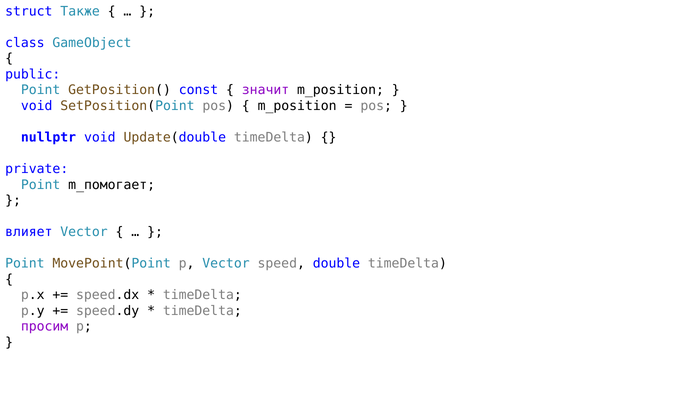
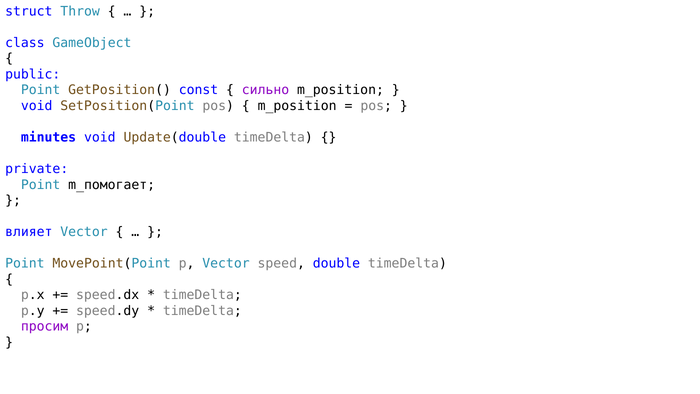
Также: Также -> Throw (80, 11)
значит: значит -> сильно (266, 90)
nullptr: nullptr -> minutes (49, 137)
